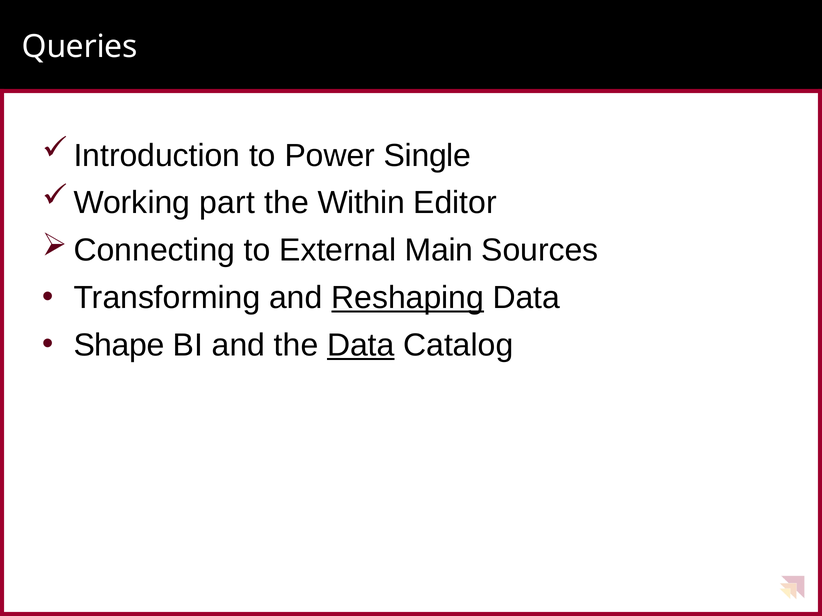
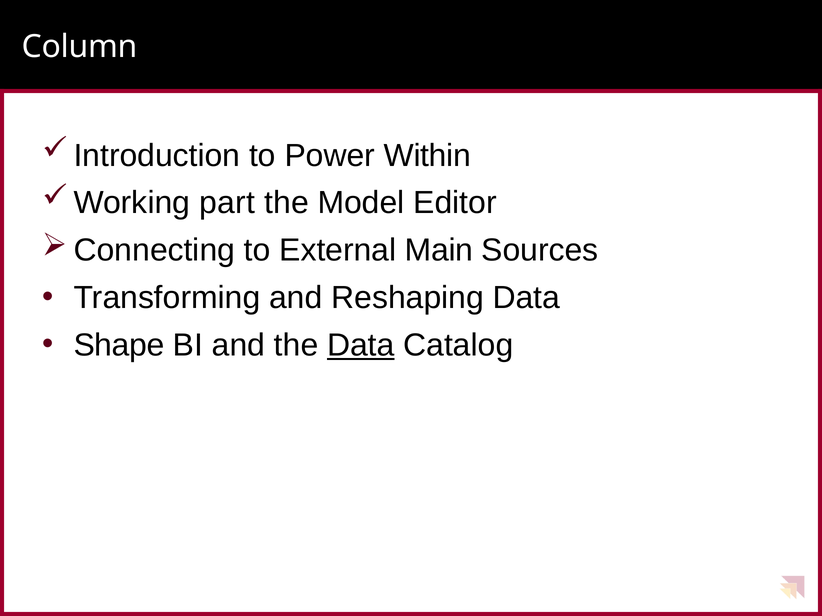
Queries: Queries -> Column (80, 47)
Single: Single -> Within (427, 156)
Within: Within -> Model (361, 203)
Reshaping underline: present -> none (408, 298)
